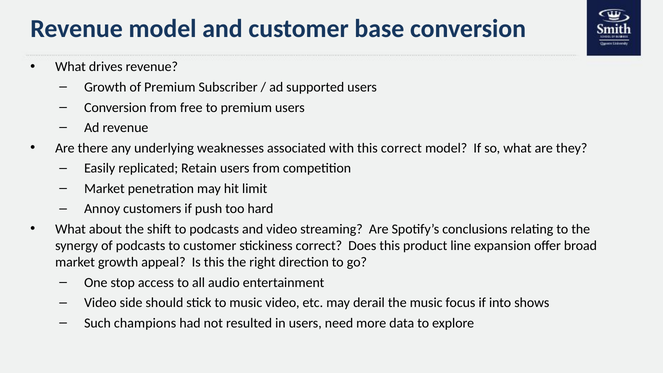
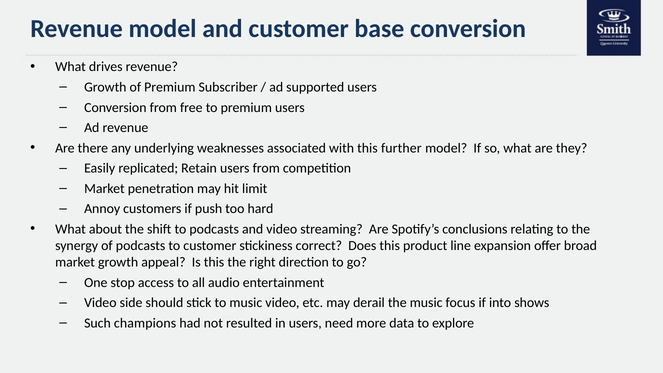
this correct: correct -> further (401, 148)
